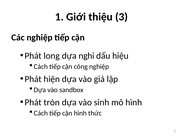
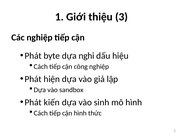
long: long -> byte (52, 56)
tròn: tròn -> kiến (52, 102)
